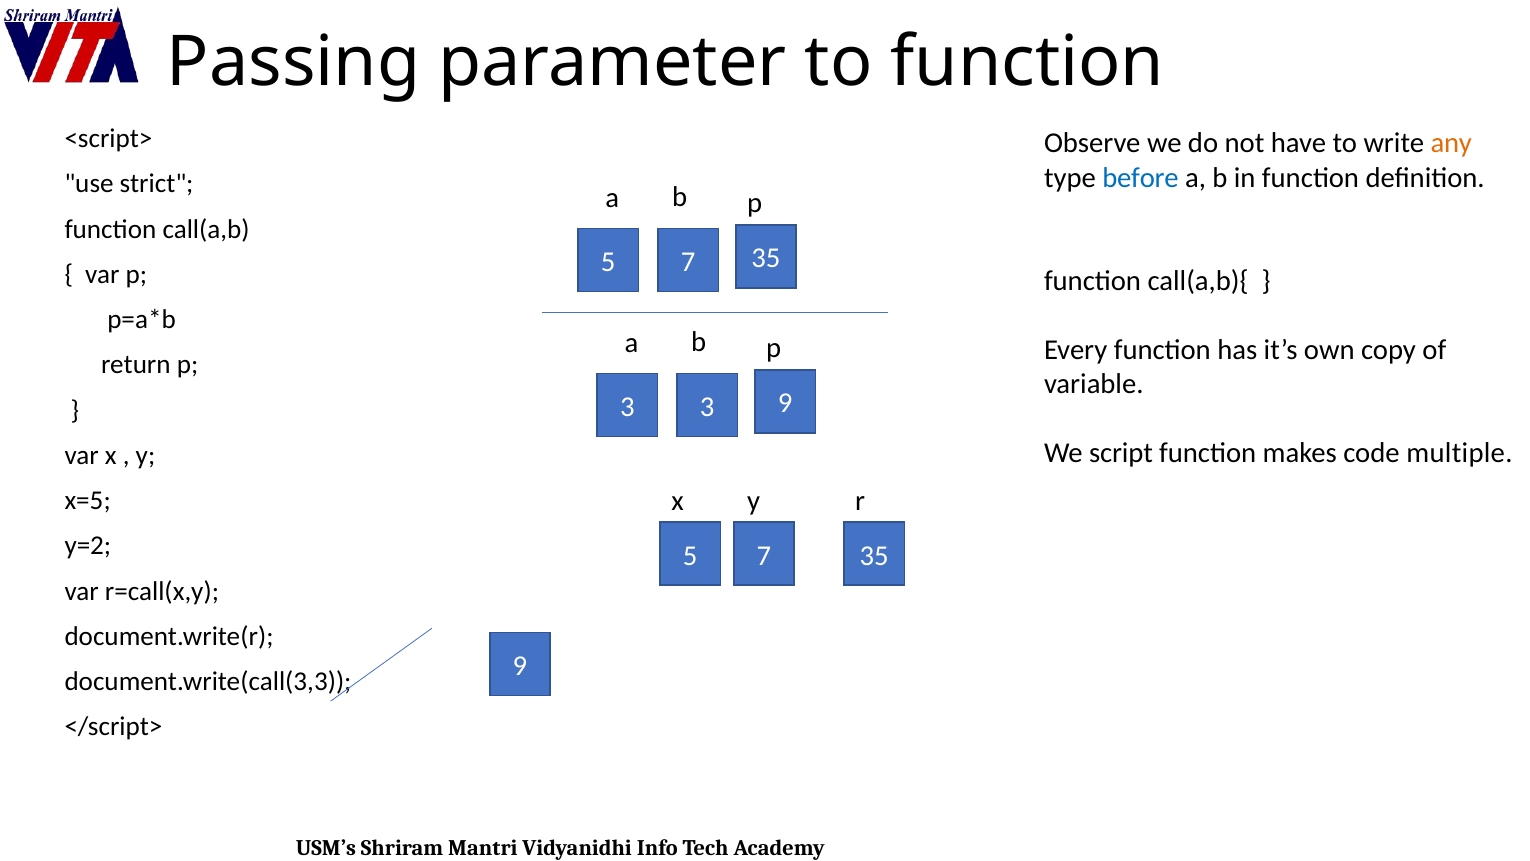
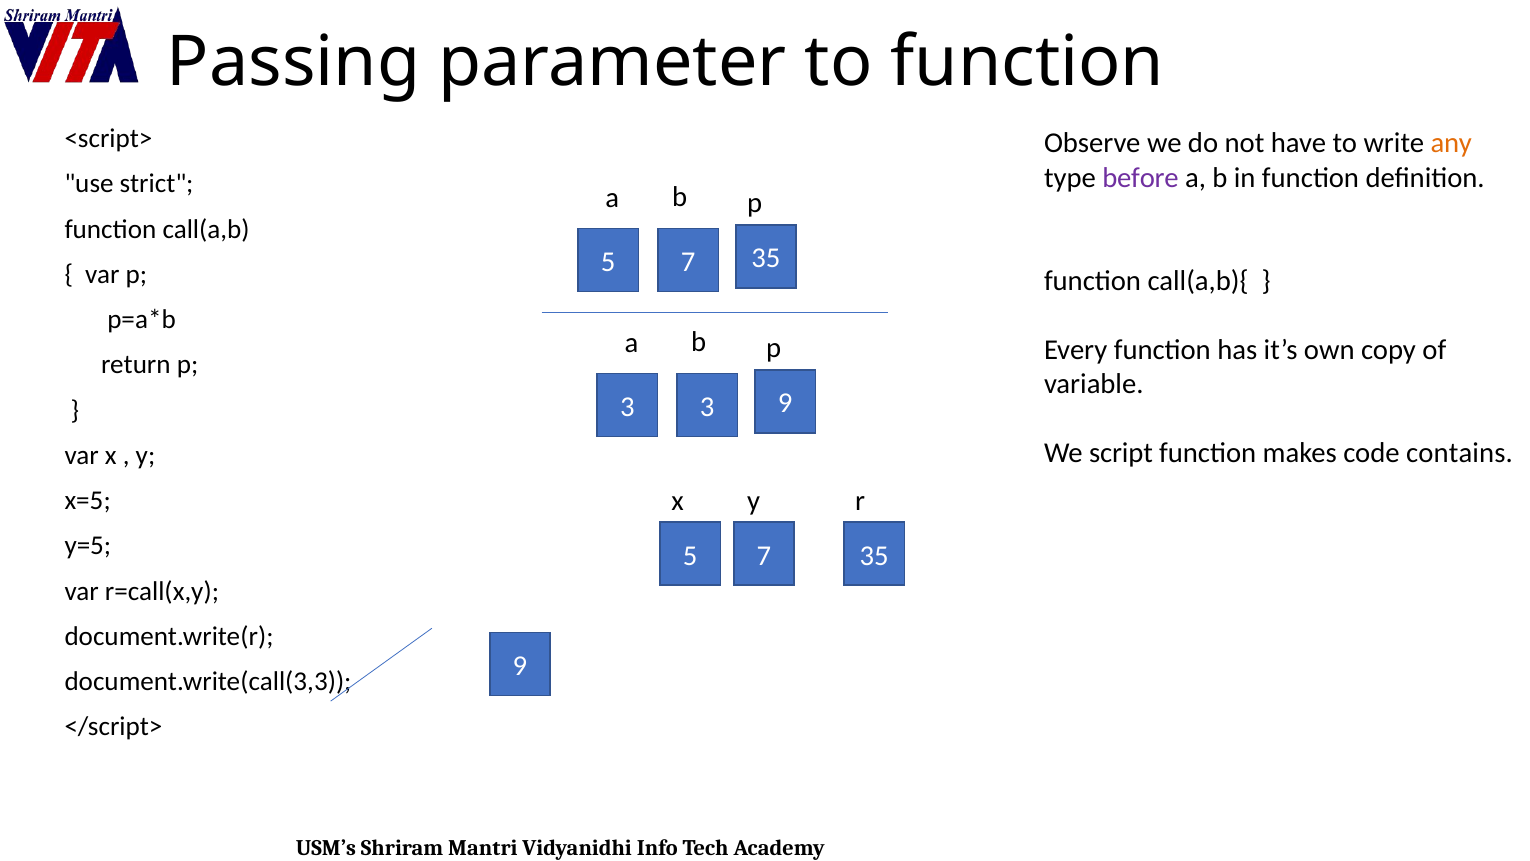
before colour: blue -> purple (1141, 178)
multiple: multiple -> contains (1460, 453)
y=2: y=2 -> y=5 (88, 546)
